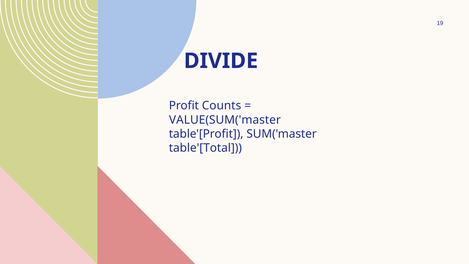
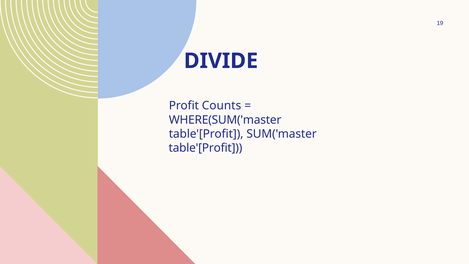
VALUE(SUM('master: VALUE(SUM('master -> WHERE(SUM('master (225, 120)
table'[Total: table'[Total -> table'[Profit (205, 148)
